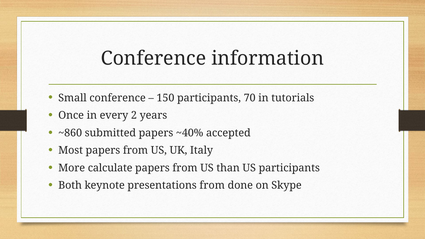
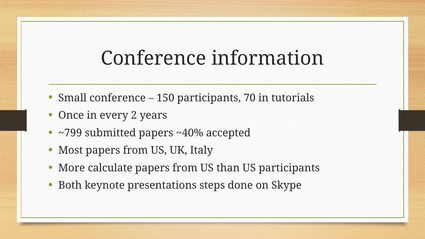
~860: ~860 -> ~799 (70, 133)
presentations from: from -> steps (212, 186)
